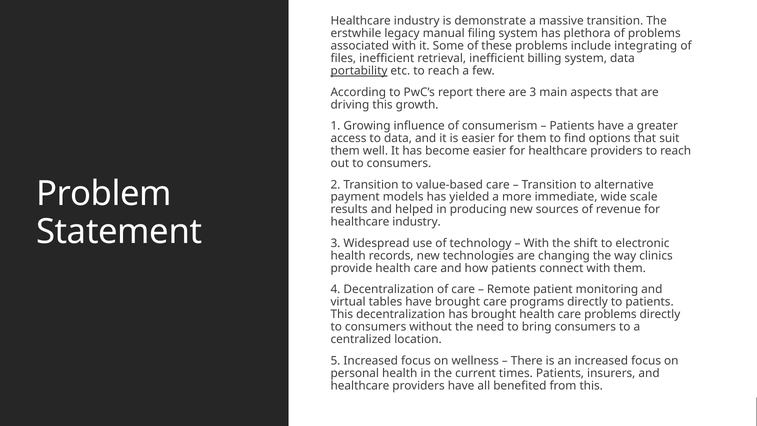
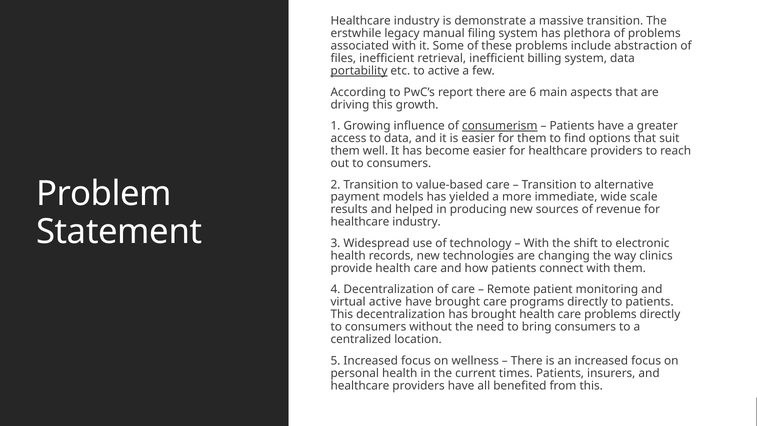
integrating: integrating -> abstraction (646, 46)
etc to reach: reach -> active (444, 71)
are 3: 3 -> 6 (533, 92)
consumerism underline: none -> present (500, 126)
virtual tables: tables -> active (385, 302)
